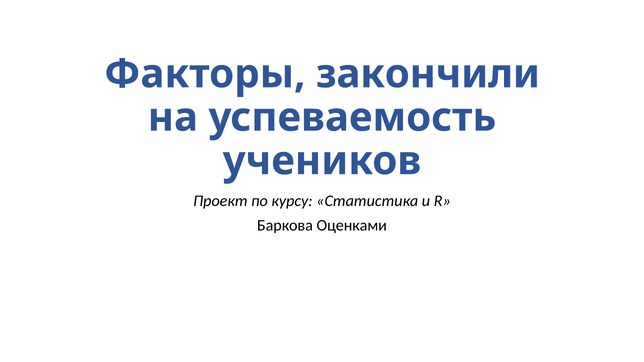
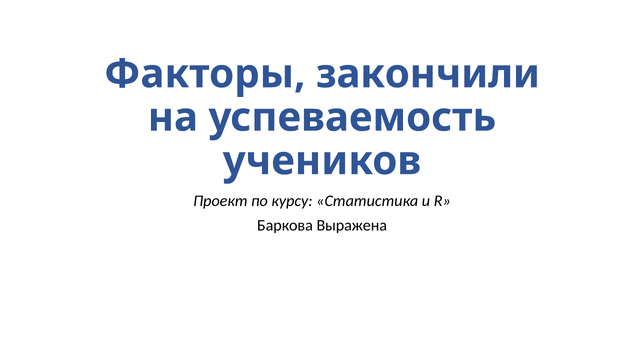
Оценками: Оценками -> Выражена (352, 225)
